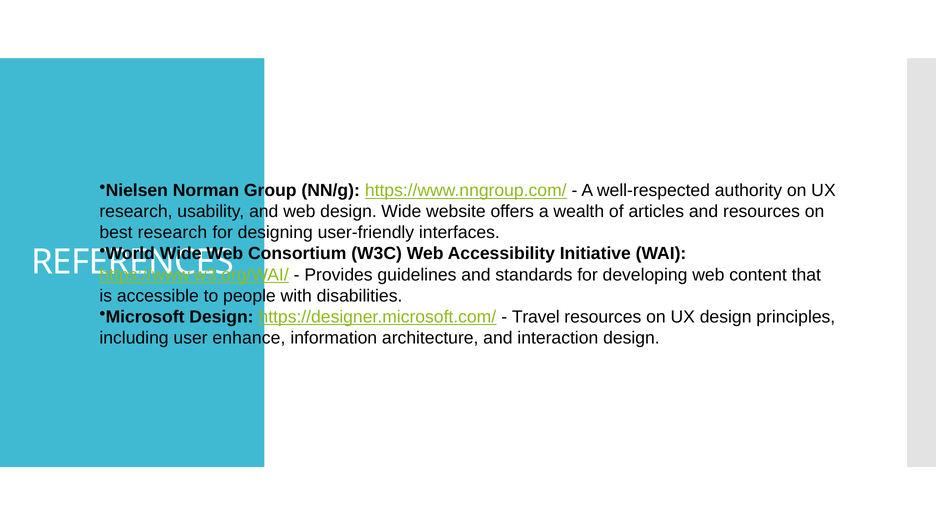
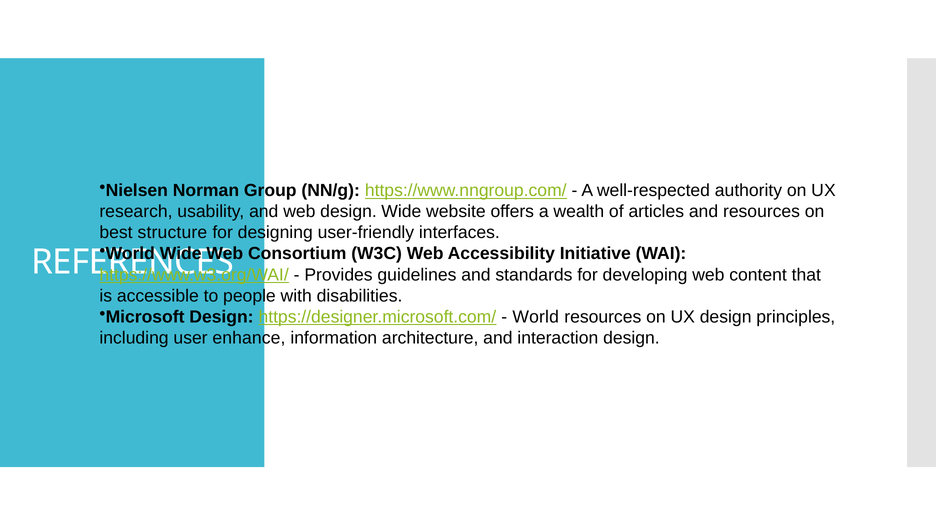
best research: research -> structure (172, 233)
Travel: Travel -> World (536, 317)
